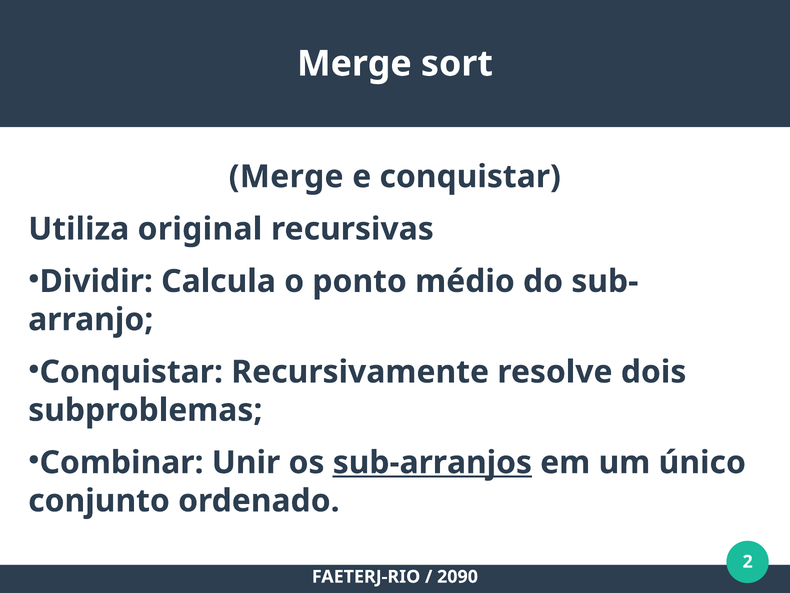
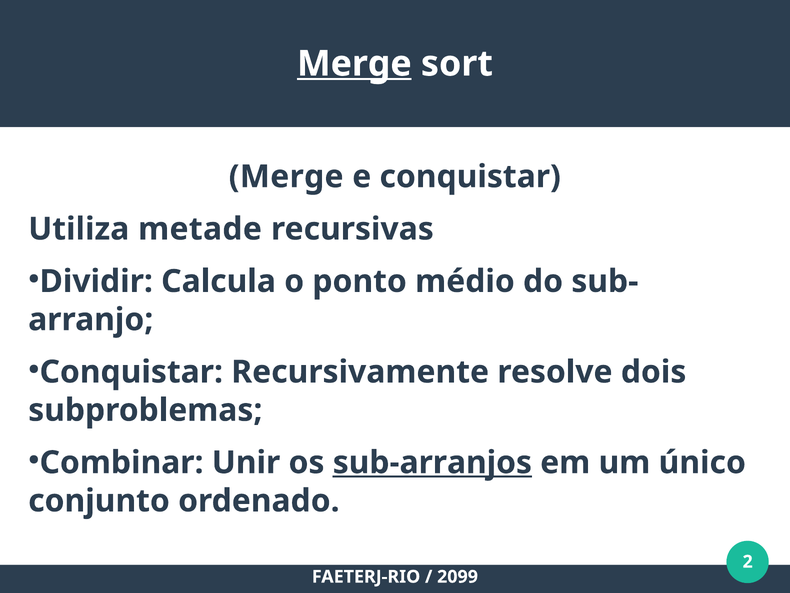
Merge underline: none -> present (354, 64)
original: original -> metade (200, 229)
2090: 2090 -> 2099 (458, 576)
